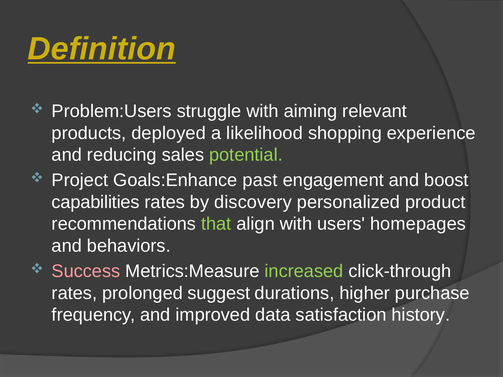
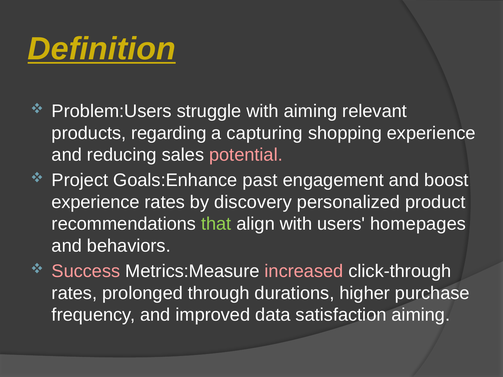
deployed: deployed -> regarding (169, 133)
likelihood: likelihood -> capturing (265, 133)
potential colour: light green -> pink (246, 155)
capabilities: capabilities -> experience (96, 202)
increased colour: light green -> pink (304, 271)
suggest: suggest -> through (219, 293)
satisfaction history: history -> aiming (421, 315)
